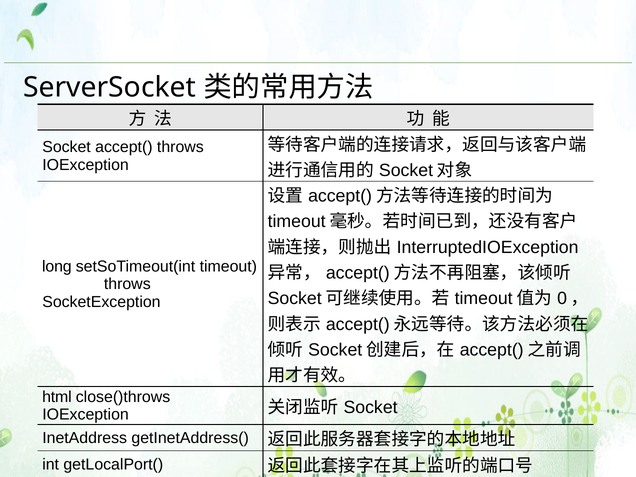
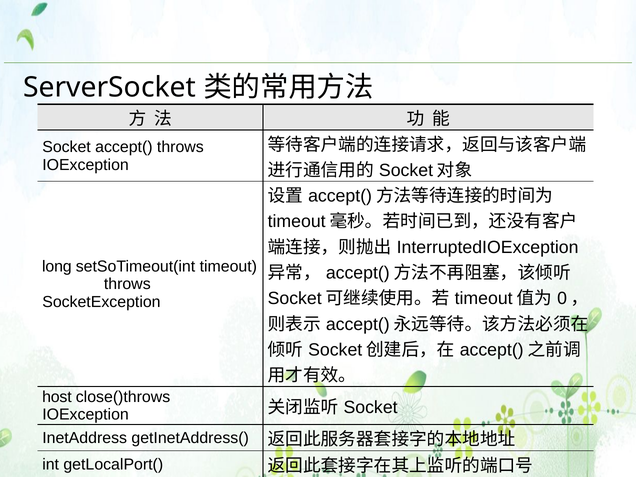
html: html -> host (57, 397)
